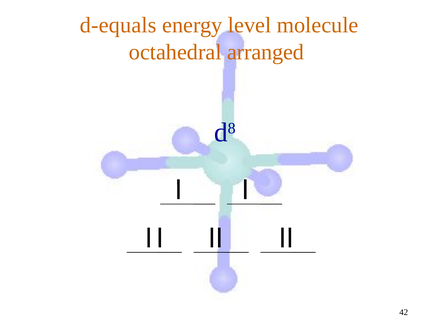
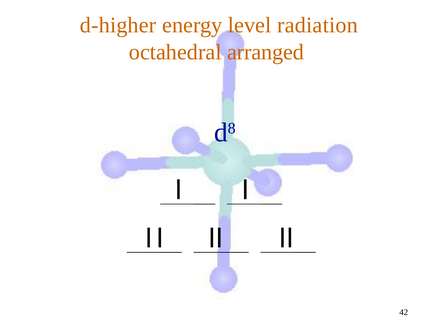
d-equals: d-equals -> d-higher (118, 25)
molecule: molecule -> radiation (318, 25)
